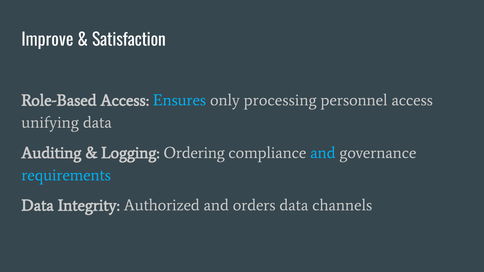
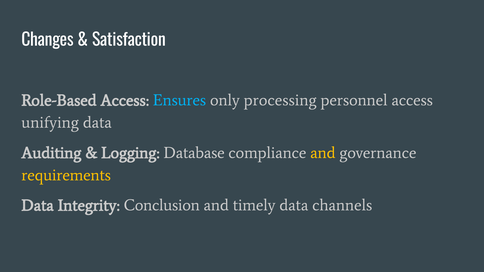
Improve: Improve -> Changes (48, 40)
Ordering: Ordering -> Database (194, 153)
and colour: light blue -> yellow (323, 153)
requirements colour: light blue -> yellow (66, 175)
Authorized: Authorized -> Conclusion (162, 205)
orders: orders -> timely (254, 205)
